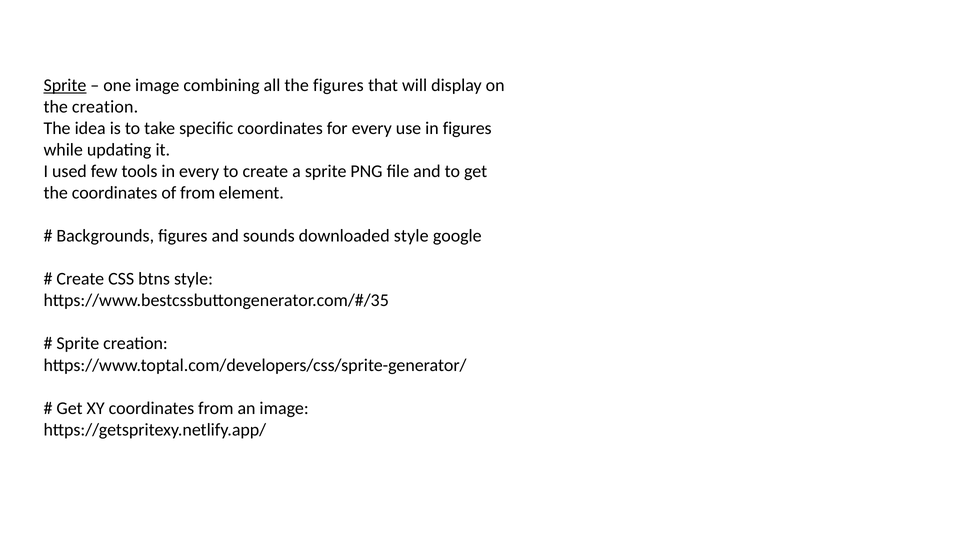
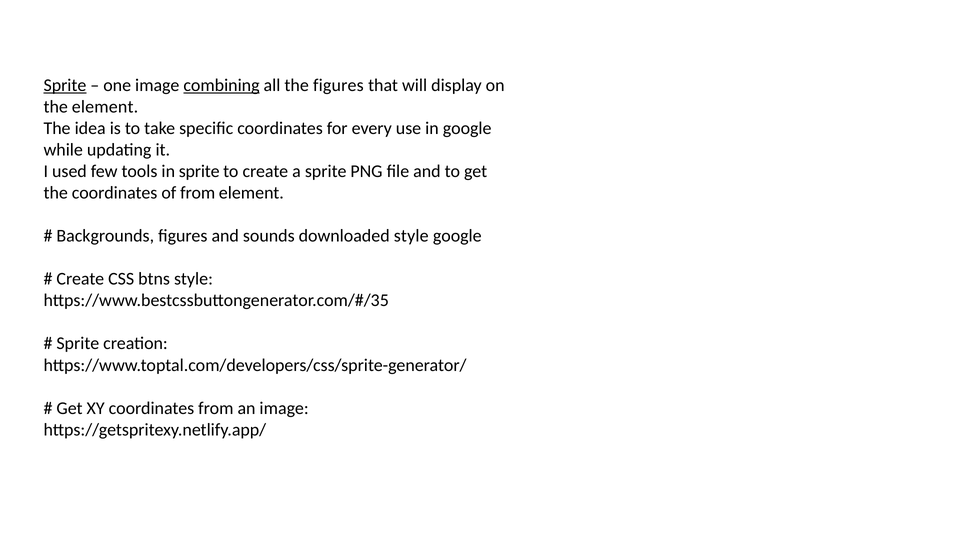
combining underline: none -> present (221, 85)
the creation: creation -> element (105, 107)
in figures: figures -> google (467, 128)
in every: every -> sprite (199, 172)
